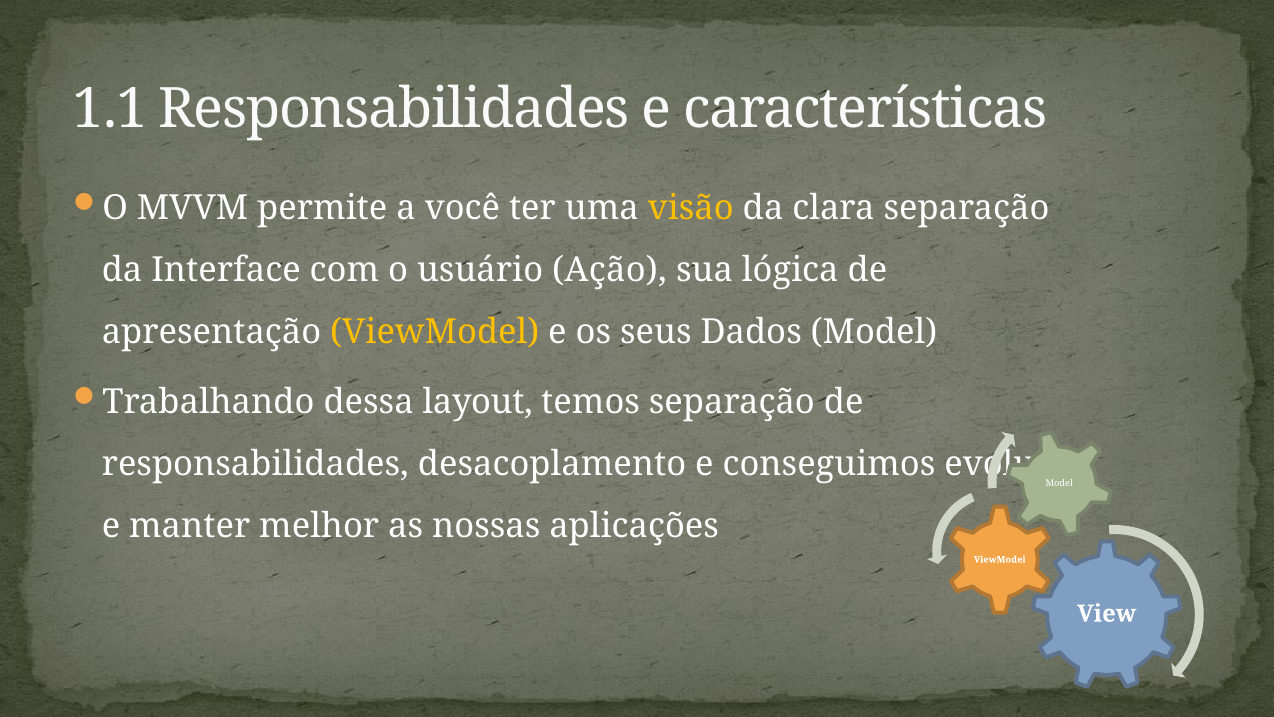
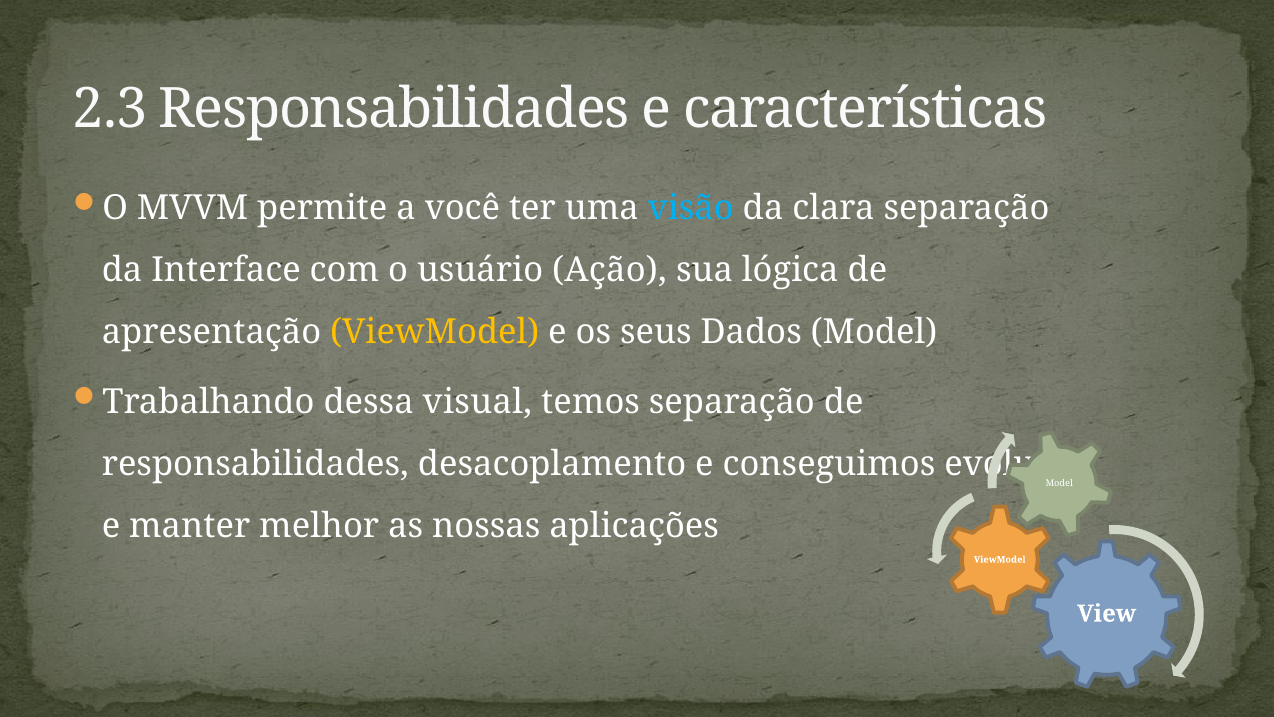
1.1: 1.1 -> 2.3 (110, 109)
visão colour: yellow -> light blue (691, 208)
layout: layout -> visual (477, 402)
